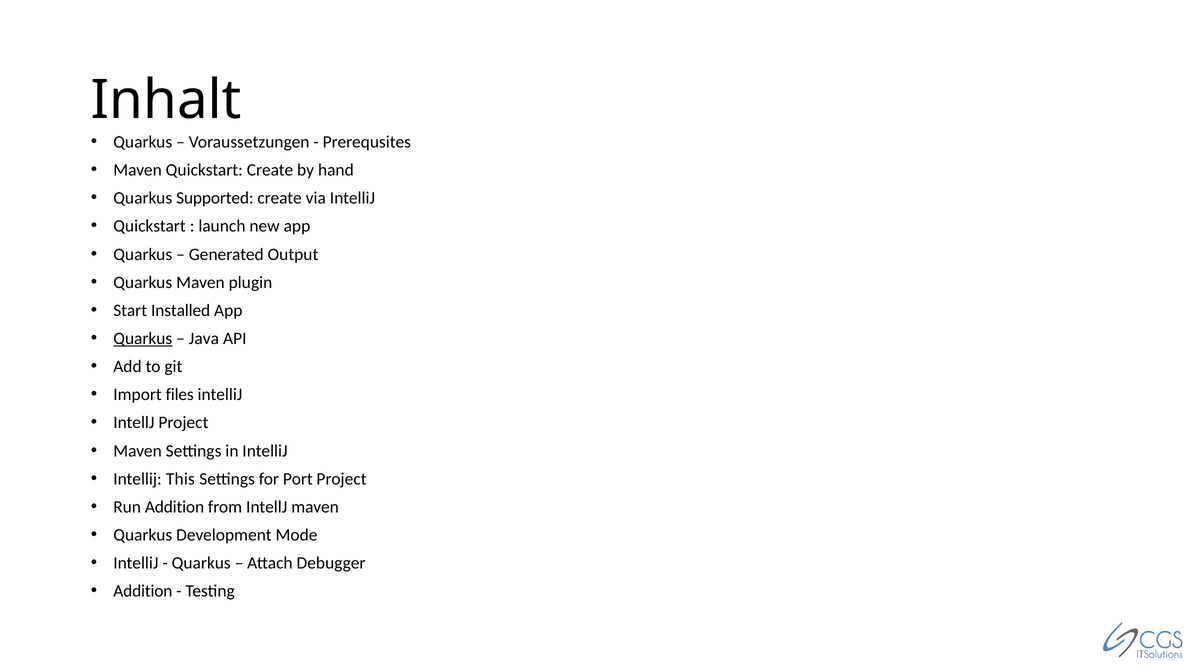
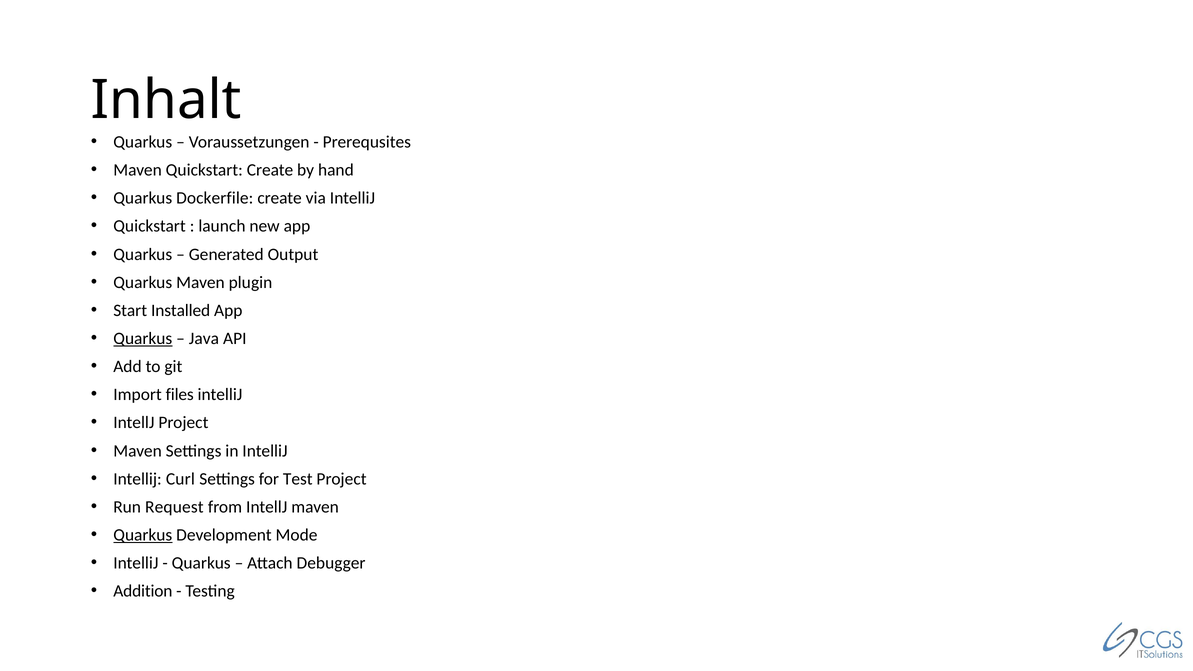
Supported: Supported -> Dockerfile (215, 198)
This: This -> Curl (180, 479)
Port: Port -> Test (298, 479)
Run Addition: Addition -> Request (174, 507)
Quarkus underline: none -> present (143, 535)
